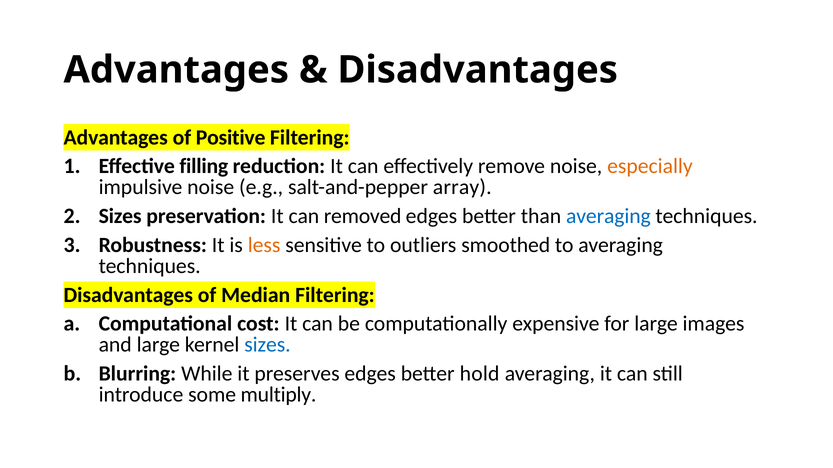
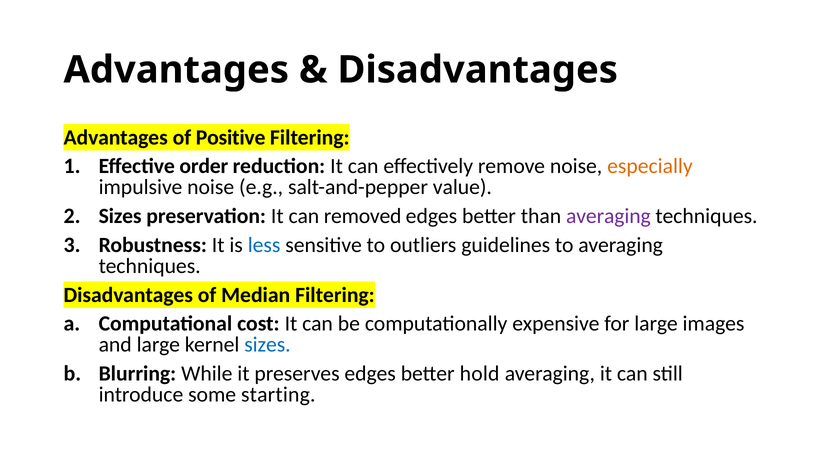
filling: filling -> order (204, 166)
array: array -> value (462, 188)
averaging colour: blue -> purple (608, 216)
less colour: orange -> blue (264, 245)
smoothed: smoothed -> guidelines (506, 245)
multiply: multiply -> starting (278, 395)
